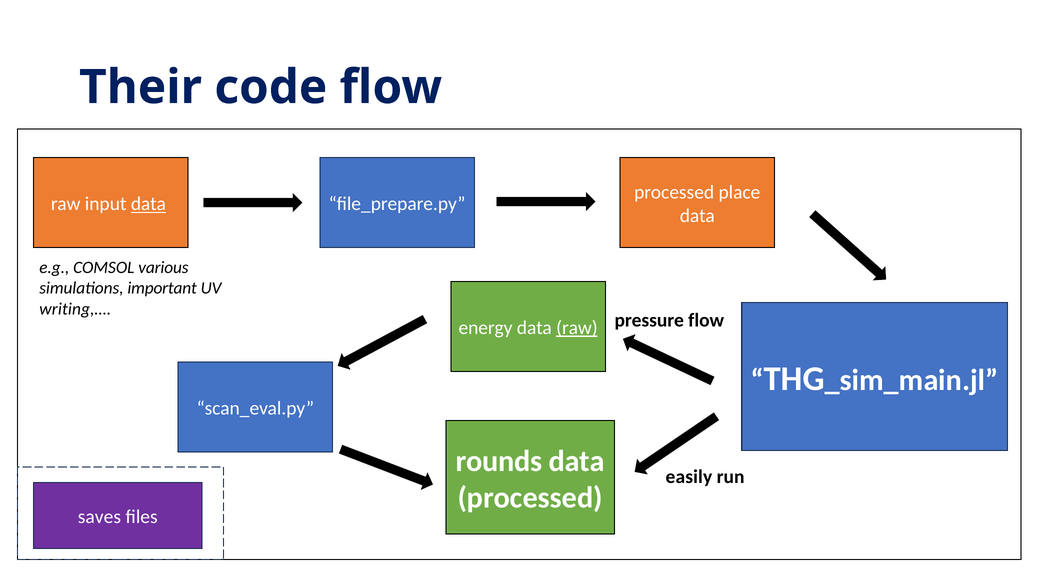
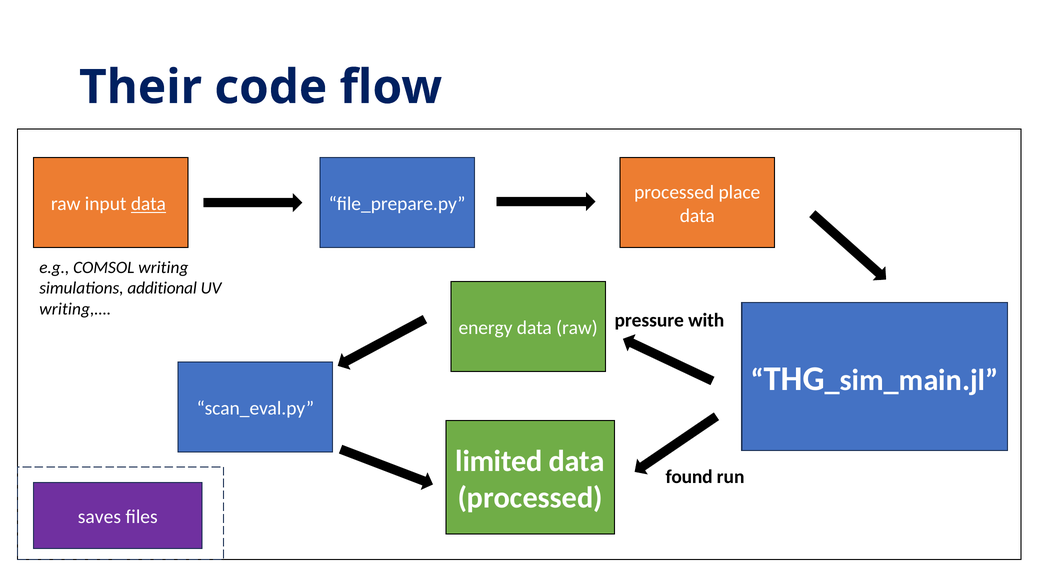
various: various -> writing (163, 267)
important: important -> additional (162, 288)
raw underline: present -> none (577, 327)
pressure flow: flow -> with (706, 320)
rounds: rounds -> limited (499, 461)
easily: easily -> found (689, 476)
